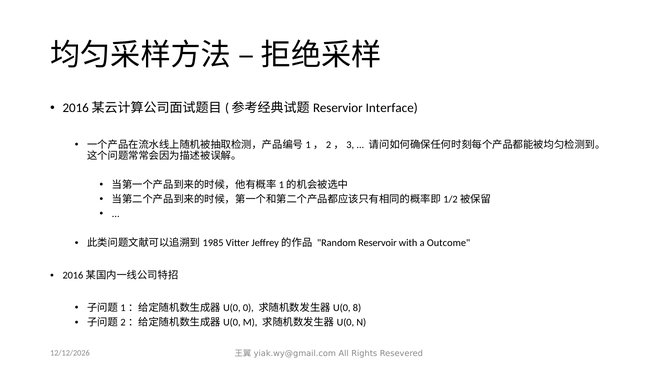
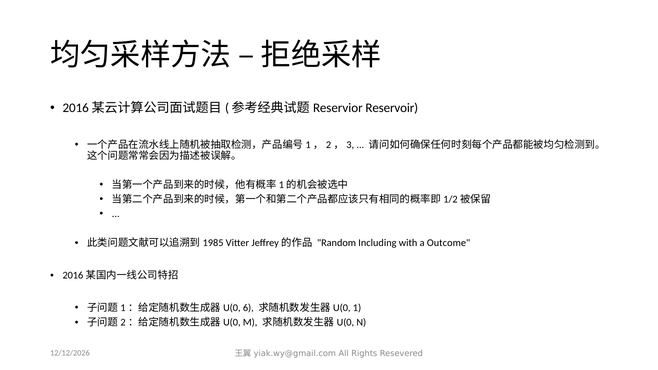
Interface: Interface -> Reservoir (392, 108)
Reservoir: Reservoir -> Including (377, 243)
0: 0 -> 6 (248, 308)
8: 8 -> 1 (357, 308)
